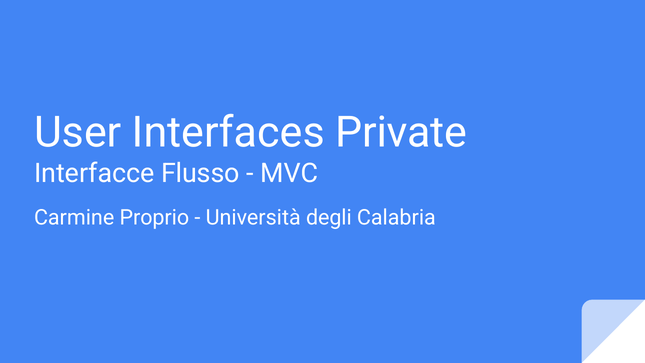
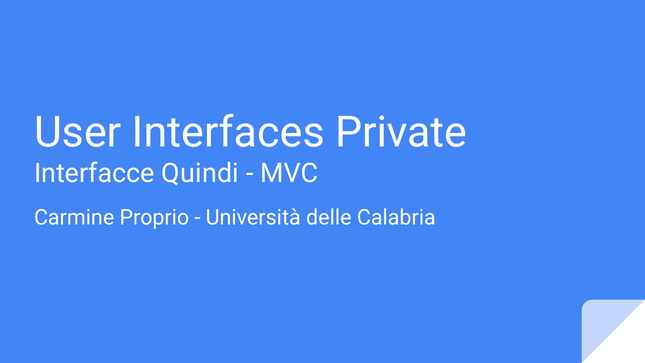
Flusso: Flusso -> Quindi (200, 173)
degli: degli -> delle (329, 218)
